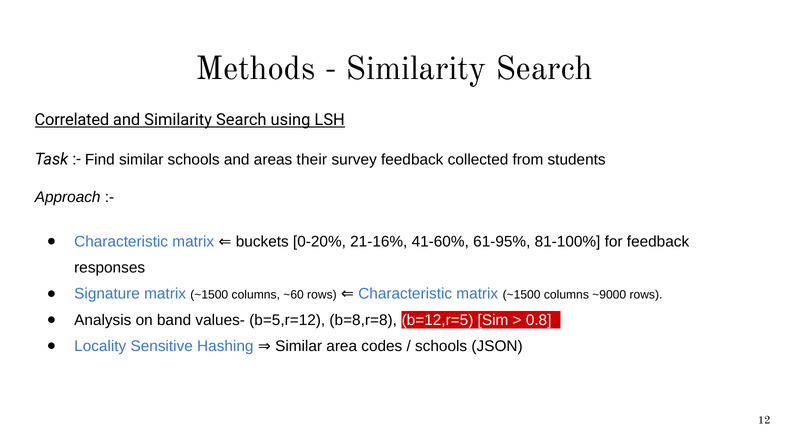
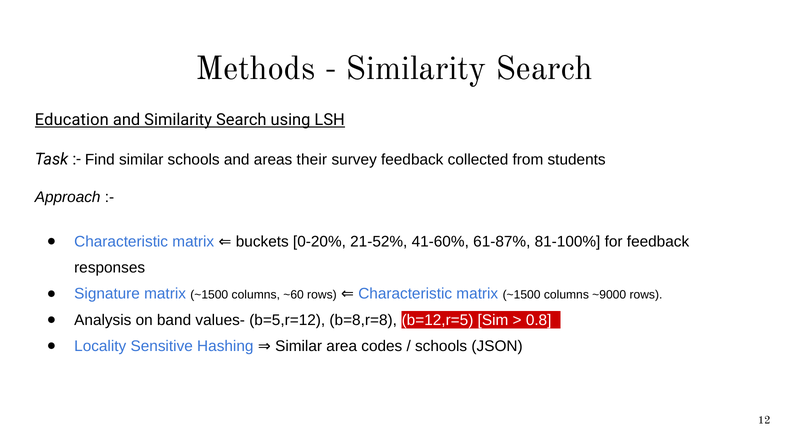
Correlated: Correlated -> Education (72, 120)
21-16%: 21-16% -> 21-52% (379, 241)
61-95%: 61-95% -> 61-87% (502, 241)
